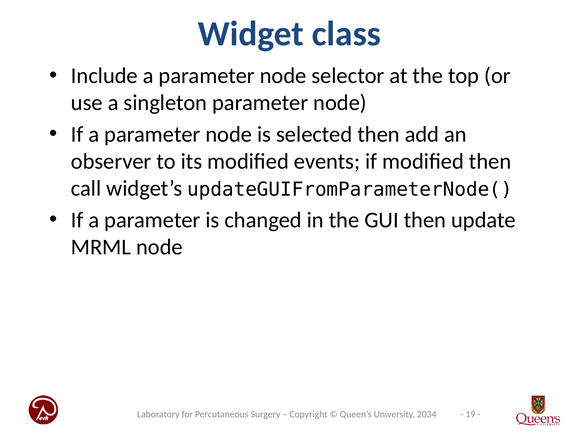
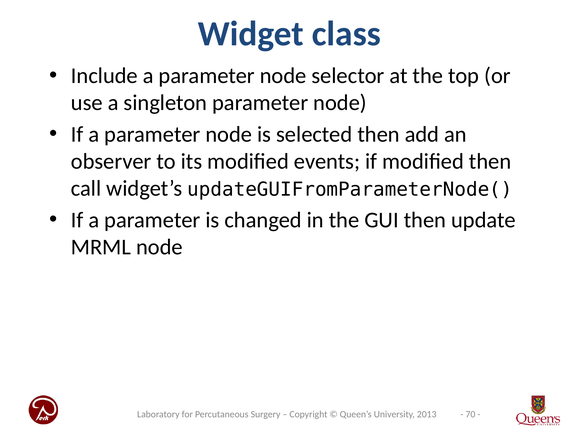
19: 19 -> 70 (470, 415)
2034: 2034 -> 2013 (427, 415)
